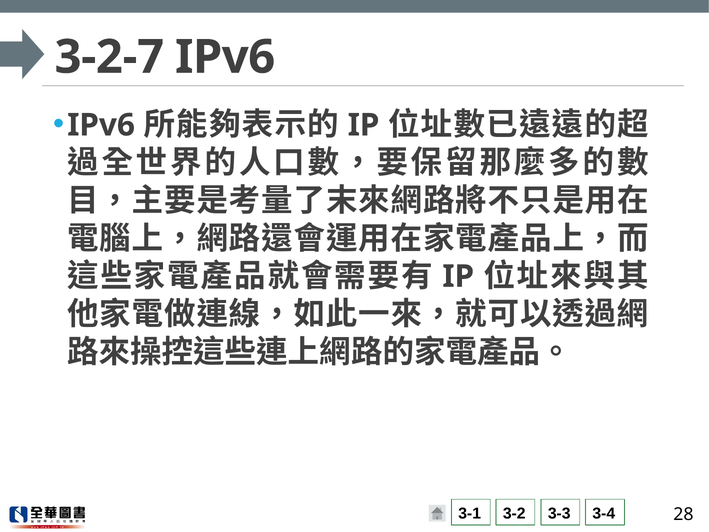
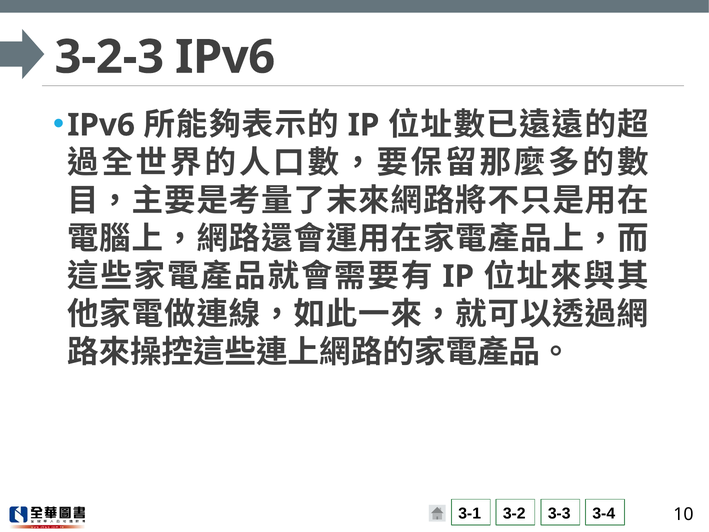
3-2-7: 3-2-7 -> 3-2-3 (109, 57)
28: 28 -> 10 (683, 514)
